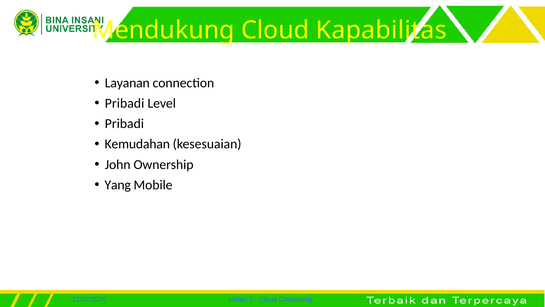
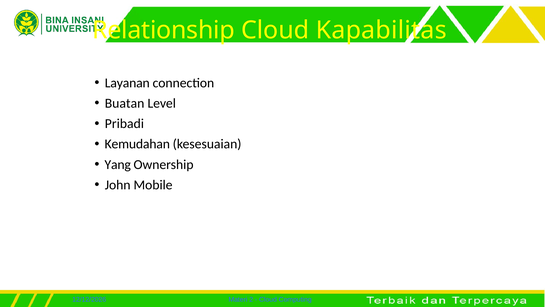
Mendukung: Mendukung -> Relationship (163, 30)
Pribadi: Pribadi -> Buatan (125, 103)
John: John -> Yang (118, 164)
Yang: Yang -> John (118, 185)
